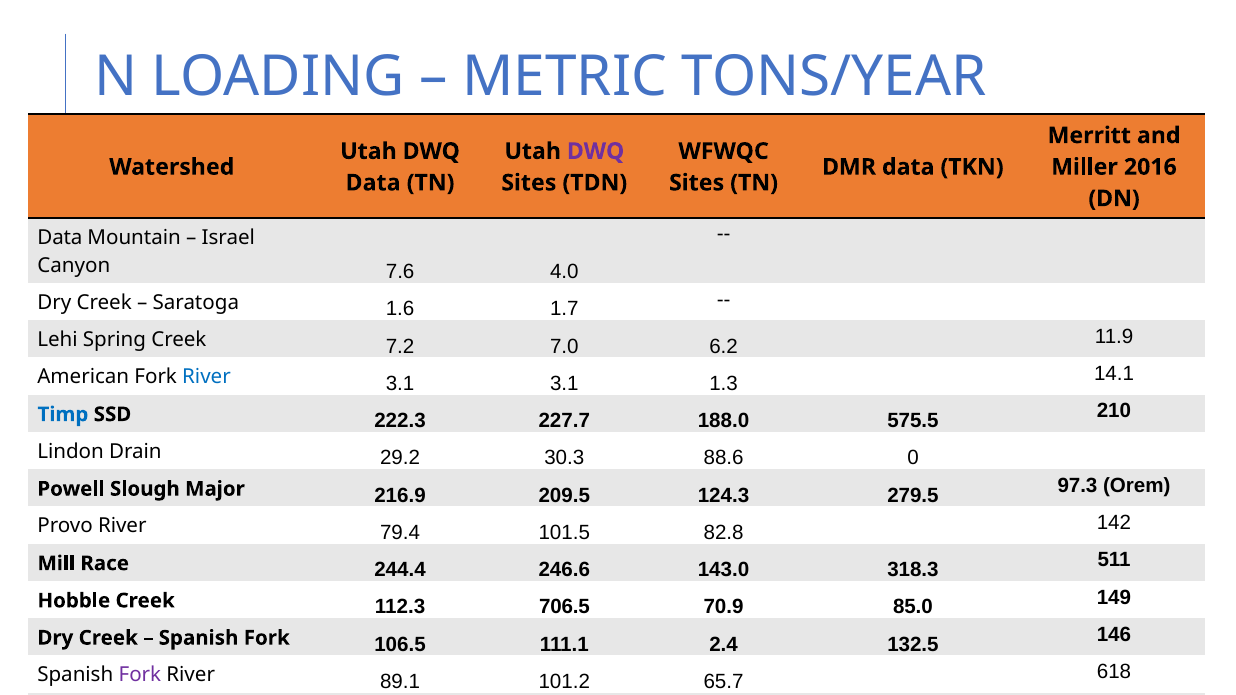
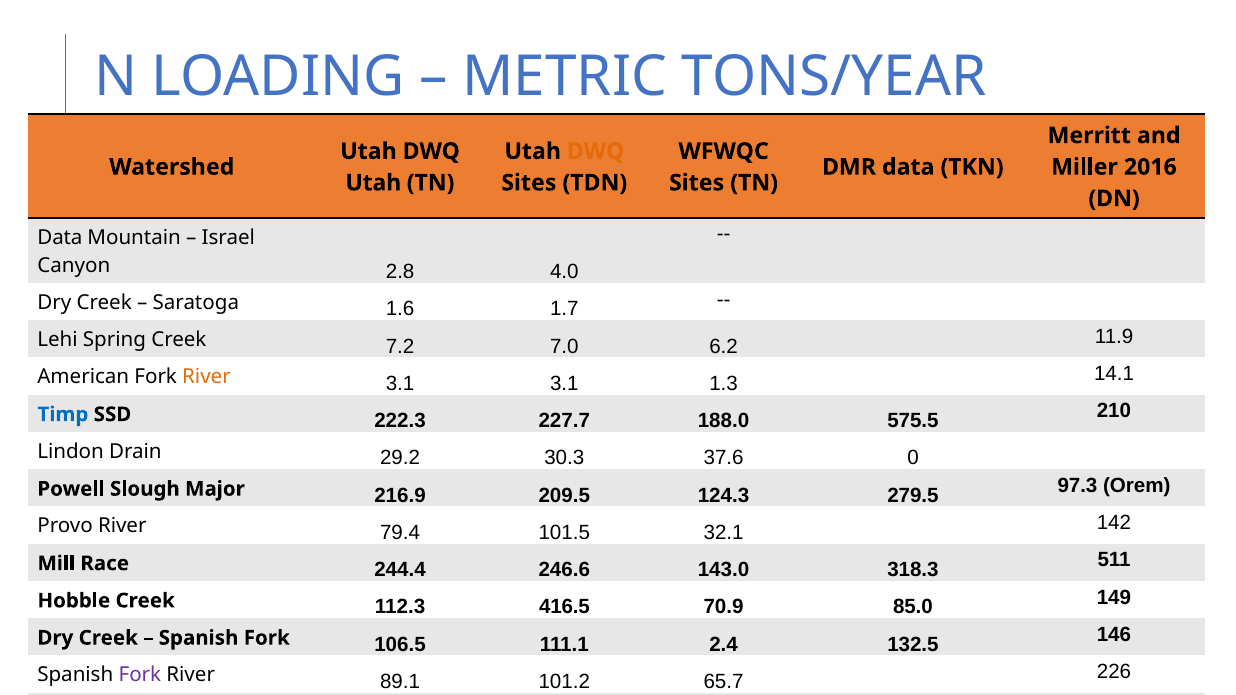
DWQ colour: purple -> orange (596, 151)
Data: Data -> Utah (373, 183)
7.6: 7.6 -> 2.8 (400, 272)
River colour: blue -> orange (207, 377)
88.6: 88.6 -> 37.6 (724, 458)
82.8: 82.8 -> 32.1 (724, 533)
706.5: 706.5 -> 416.5 (564, 607)
618: 618 -> 226 (1114, 672)
